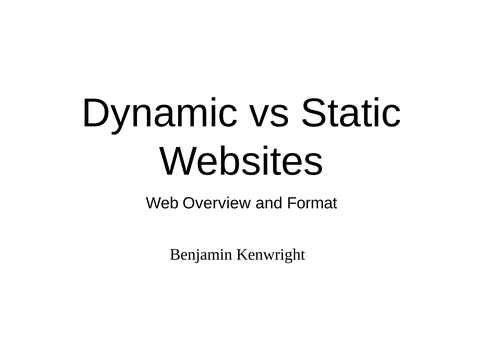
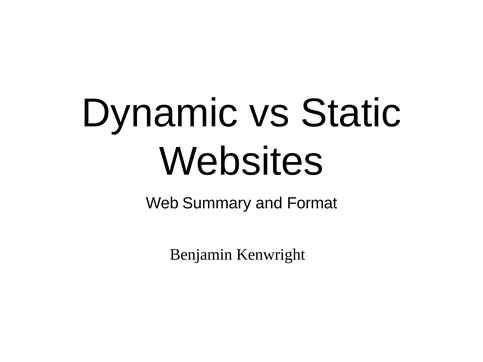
Overview: Overview -> Summary (217, 203)
